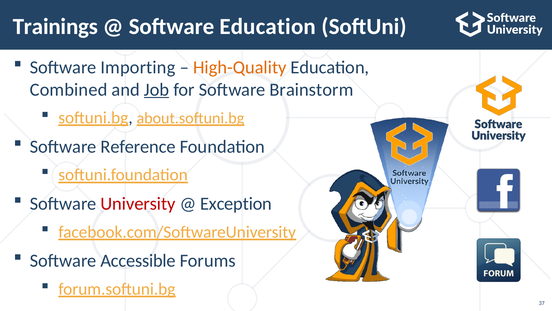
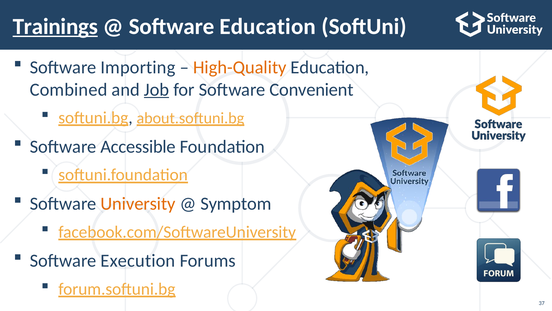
Trainings underline: none -> present (55, 27)
Brainstorm: Brainstorm -> Convenient (312, 89)
Reference: Reference -> Accessible (138, 146)
University colour: red -> orange (138, 203)
Exception: Exception -> Symptom (236, 203)
Accessible: Accessible -> Execution (138, 260)
